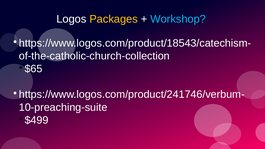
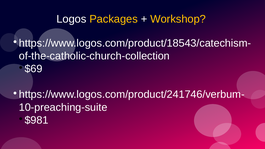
Workshop colour: light blue -> yellow (178, 19)
$65: $65 -> $69 (34, 69)
$499: $499 -> $981 (36, 120)
